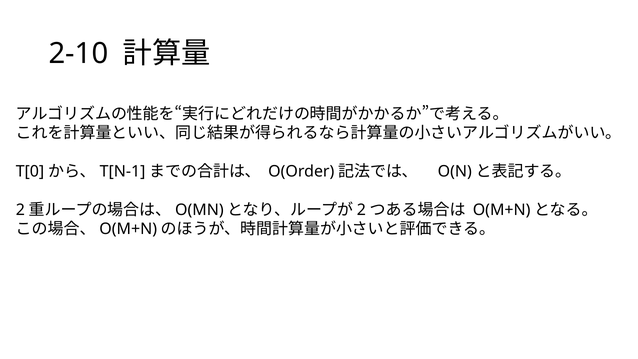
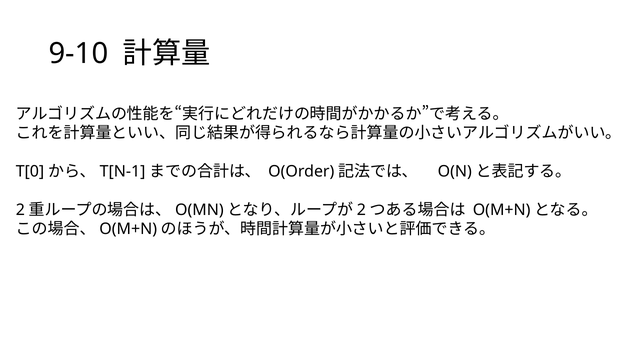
2-10: 2-10 -> 9-10 (78, 54)
